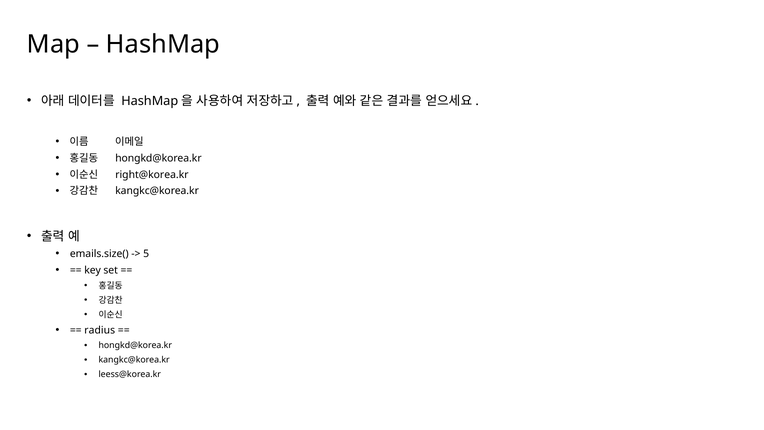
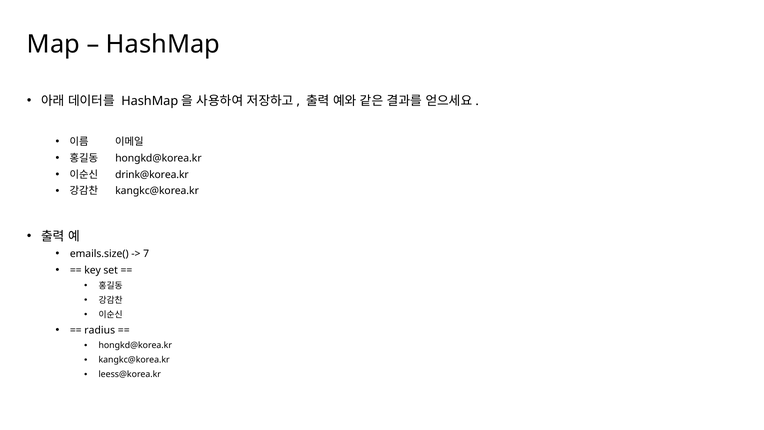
right@korea.kr: right@korea.kr -> drink@korea.kr (152, 175)
5: 5 -> 7 (146, 254)
